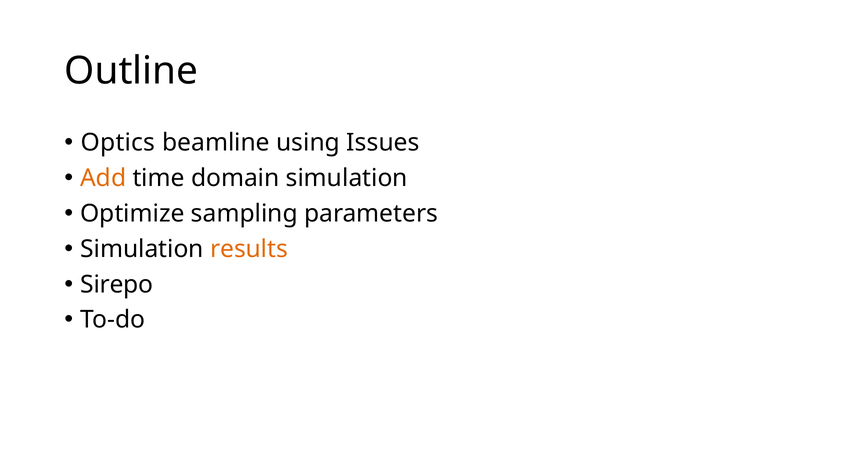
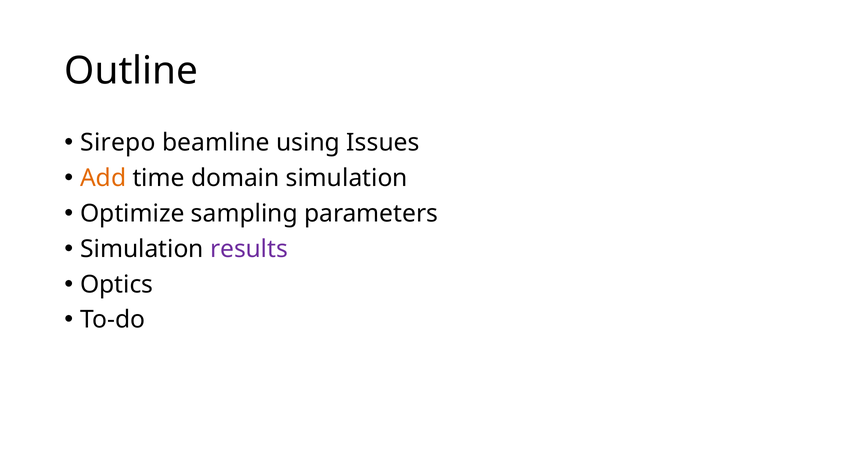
Optics: Optics -> Sirepo (118, 143)
results colour: orange -> purple (249, 249)
Sirepo: Sirepo -> Optics (117, 285)
